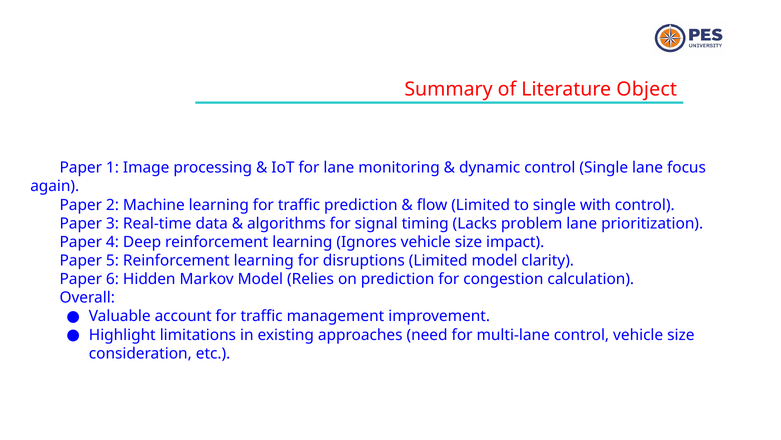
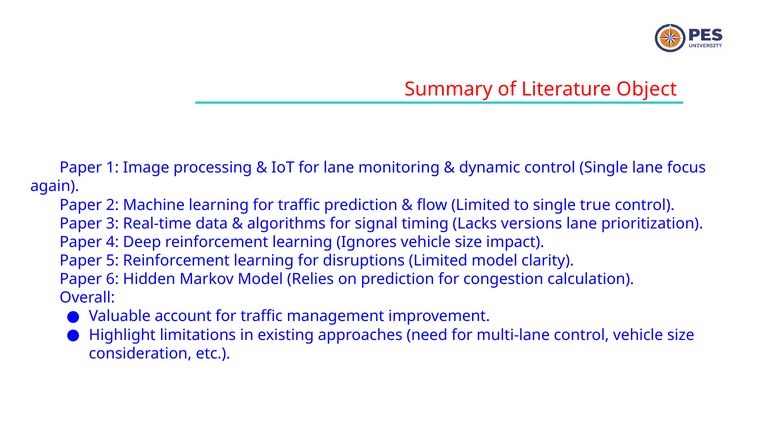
with: with -> true (595, 205)
problem: problem -> versions (532, 223)
